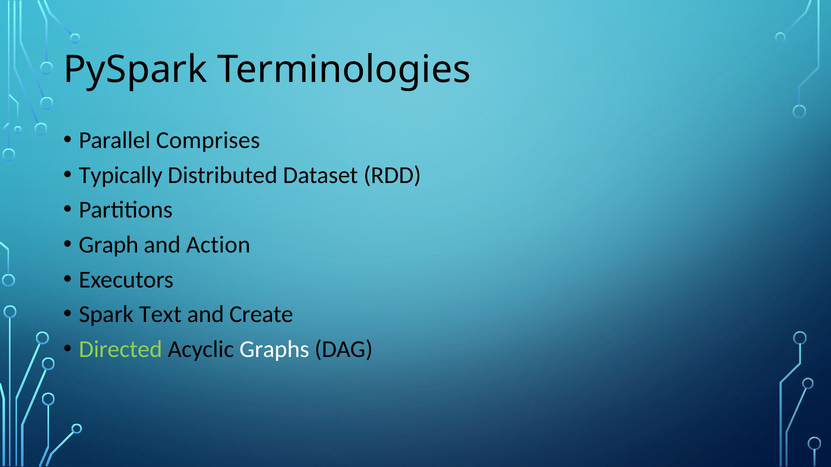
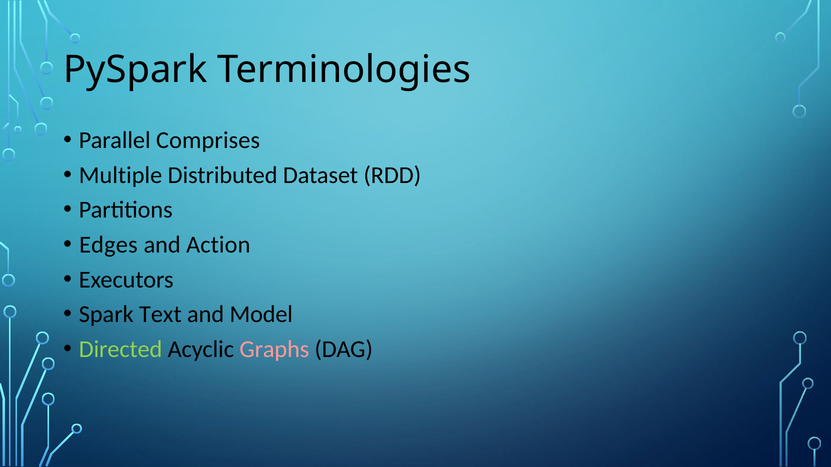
Typically: Typically -> Multiple (121, 175)
Graph: Graph -> Edges (108, 245)
Create: Create -> Model (261, 315)
Graphs colour: white -> pink (274, 349)
